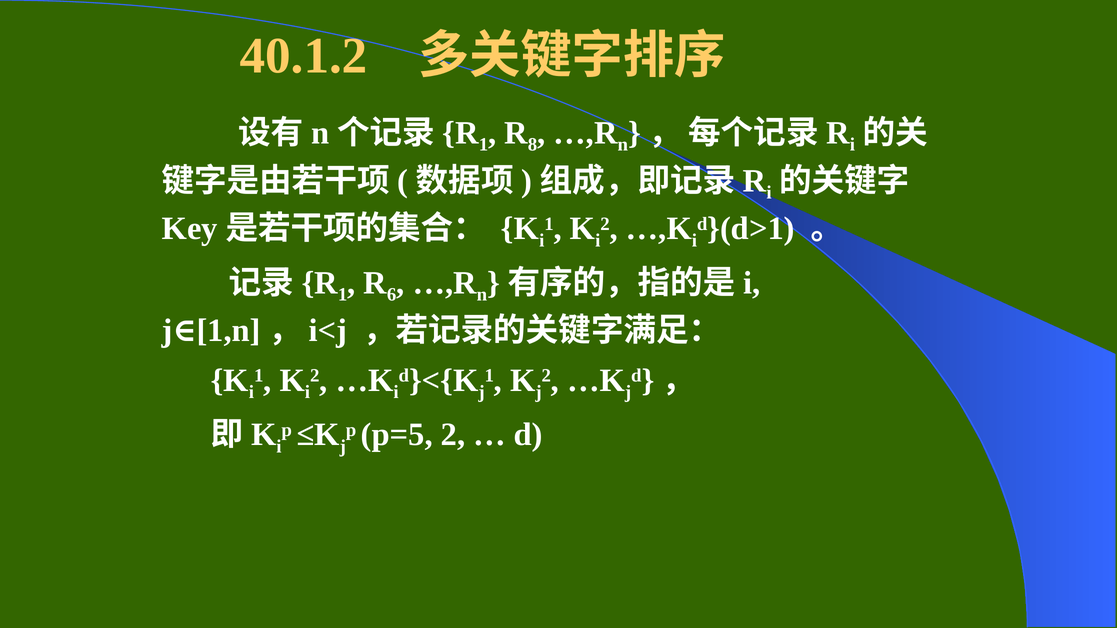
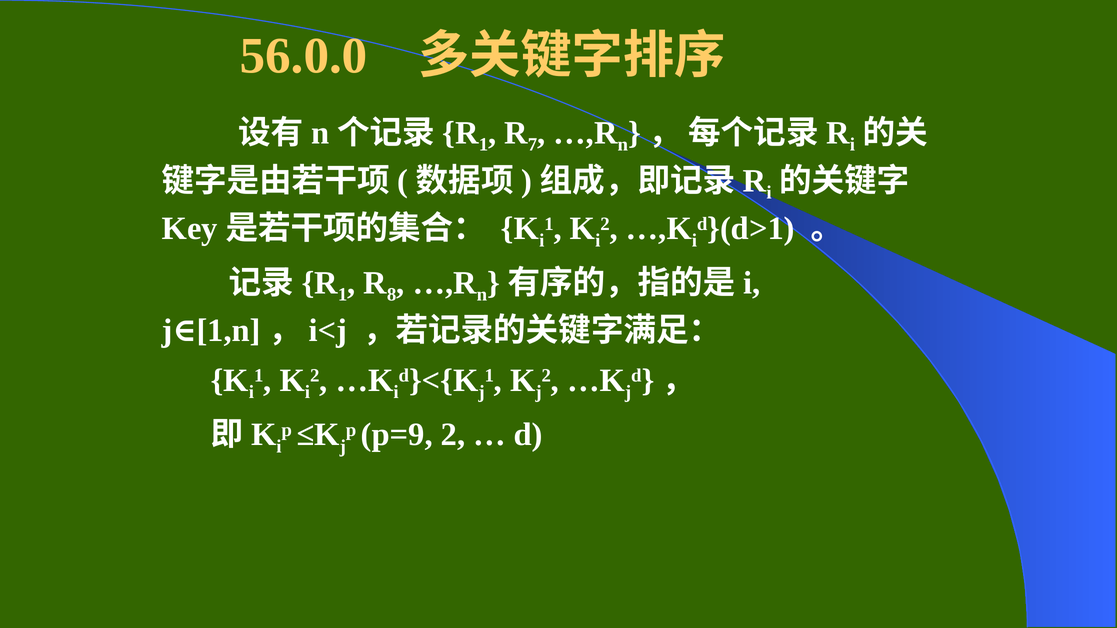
40.1.2: 40.1.2 -> 56.0.0 (304, 56)
8: 8 -> 7 (533, 145)
6: 6 -> 8 (392, 295)
p=5: p=5 -> p=9 (397, 435)
